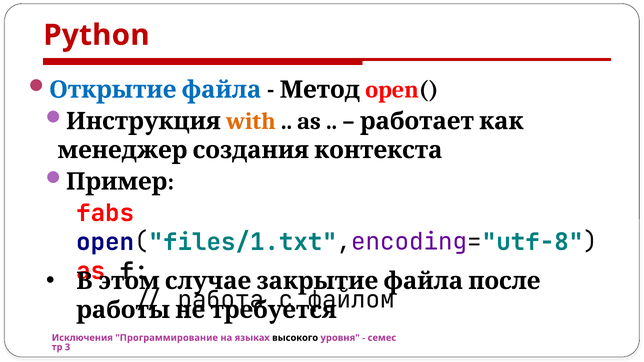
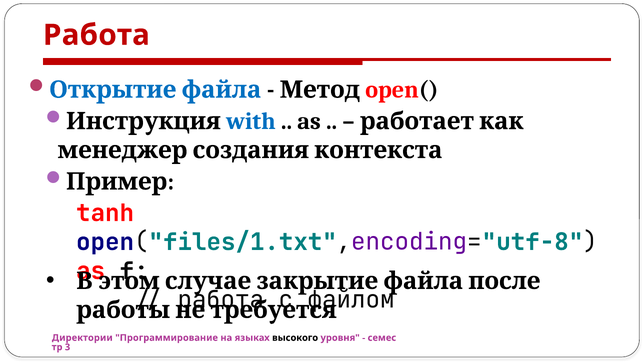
Python: Python -> Работа (96, 35)
with colour: orange -> blue (251, 121)
fabs: fabs -> tanh (105, 213)
Исключения: Исключения -> Директории (82, 338)
